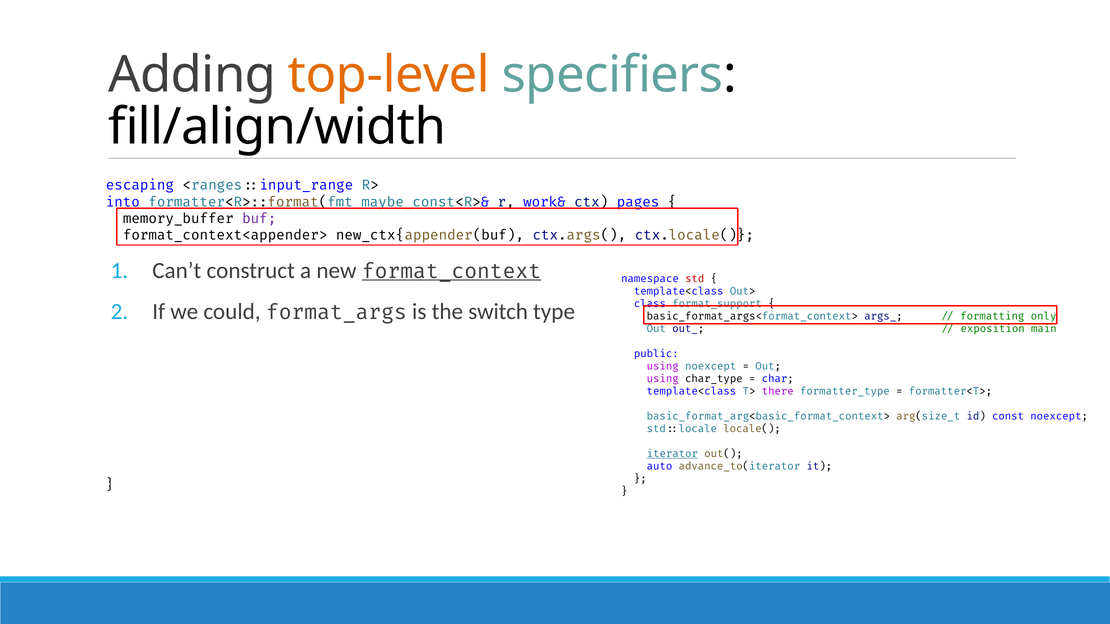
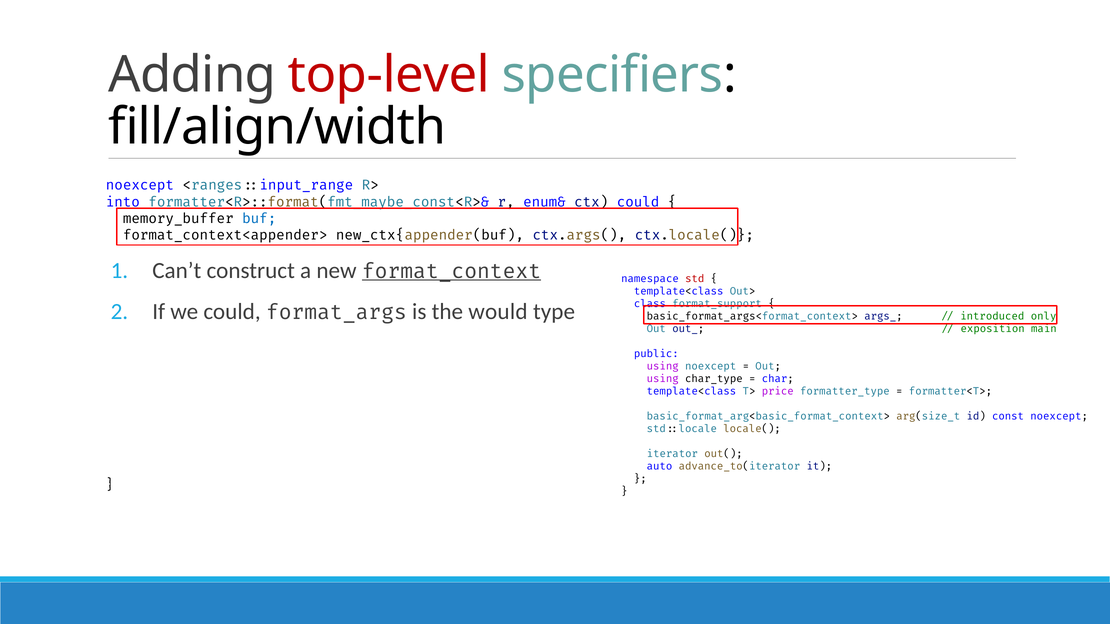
top-level colour: orange -> red (389, 75)
escaping: escaping -> noexcept (140, 185)
work&: work& -> enum& (544, 202)
ctx pages: pages -> could (638, 202)
buf colour: purple -> blue (259, 219)
switch: switch -> would (498, 312)
formatting: formatting -> introduced (992, 316)
there: there -> price (778, 392)
iterator underline: present -> none (672, 454)
